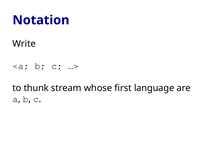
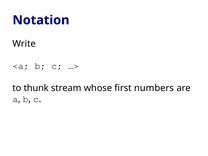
language: language -> numbers (154, 88)
